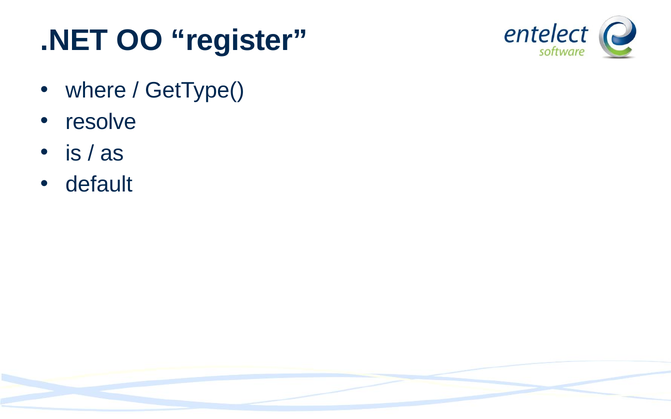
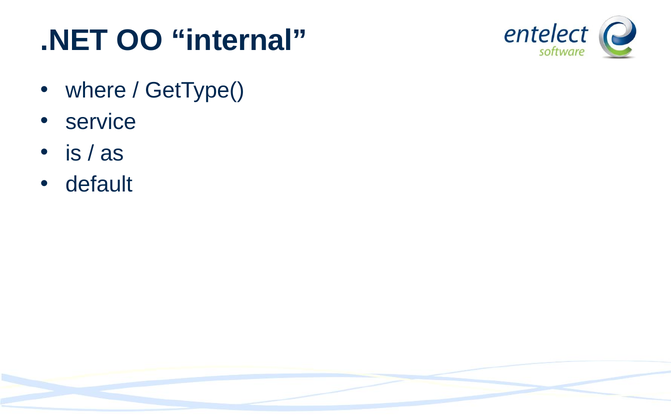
register: register -> internal (239, 40)
resolve: resolve -> service (101, 122)
